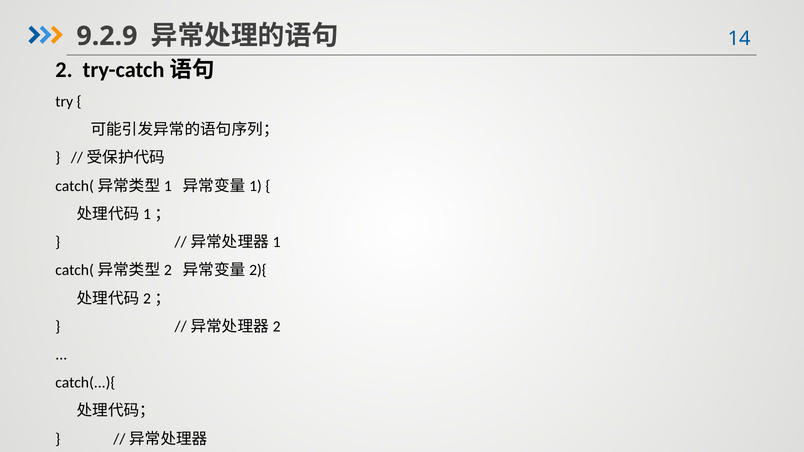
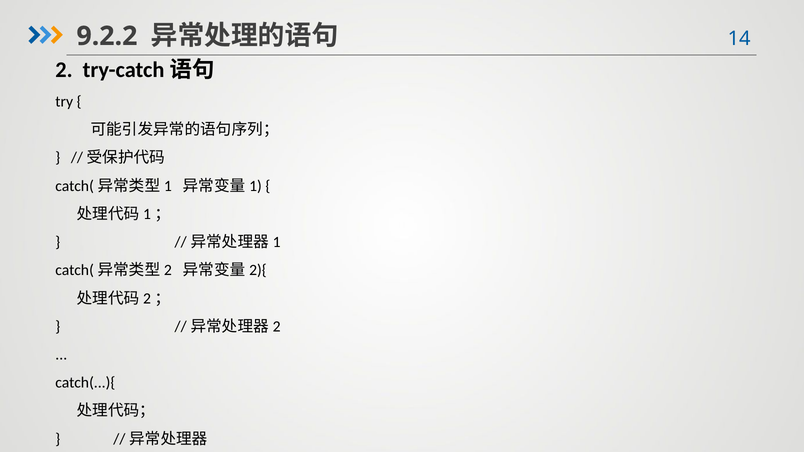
9.2.9: 9.2.9 -> 9.2.2 (107, 36)
